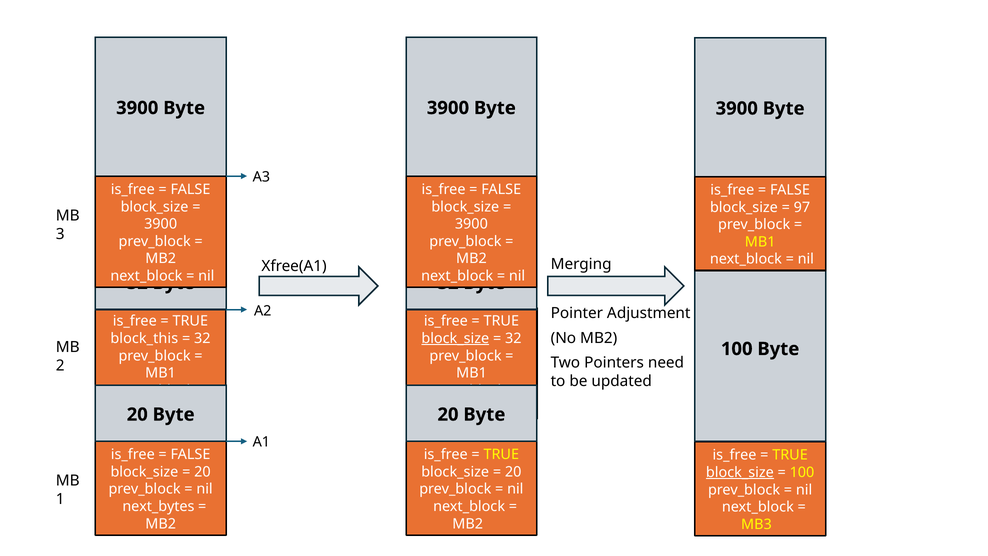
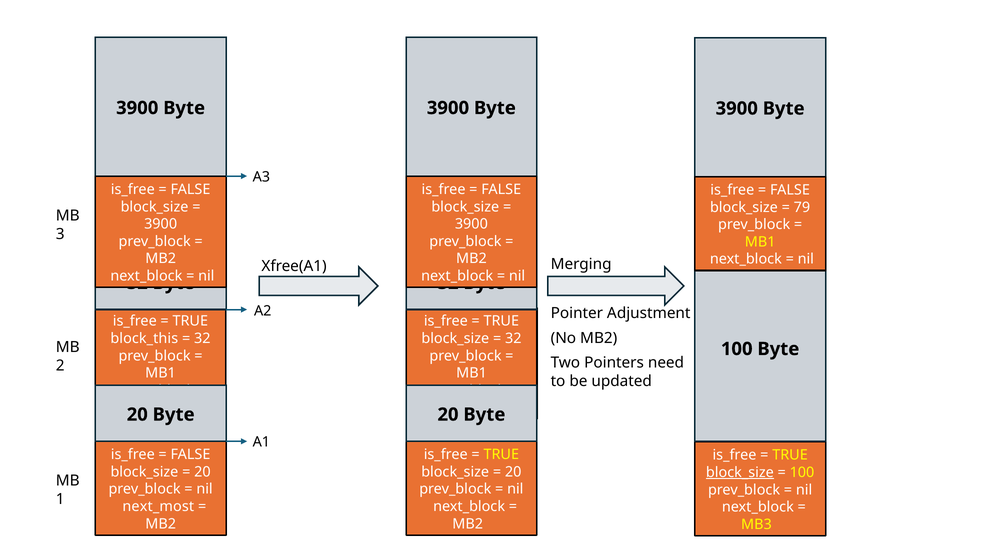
97: 97 -> 79 (802, 207)
block_size underline: present -> none (455, 338)
next_bytes: next_bytes -> next_most (158, 506)
